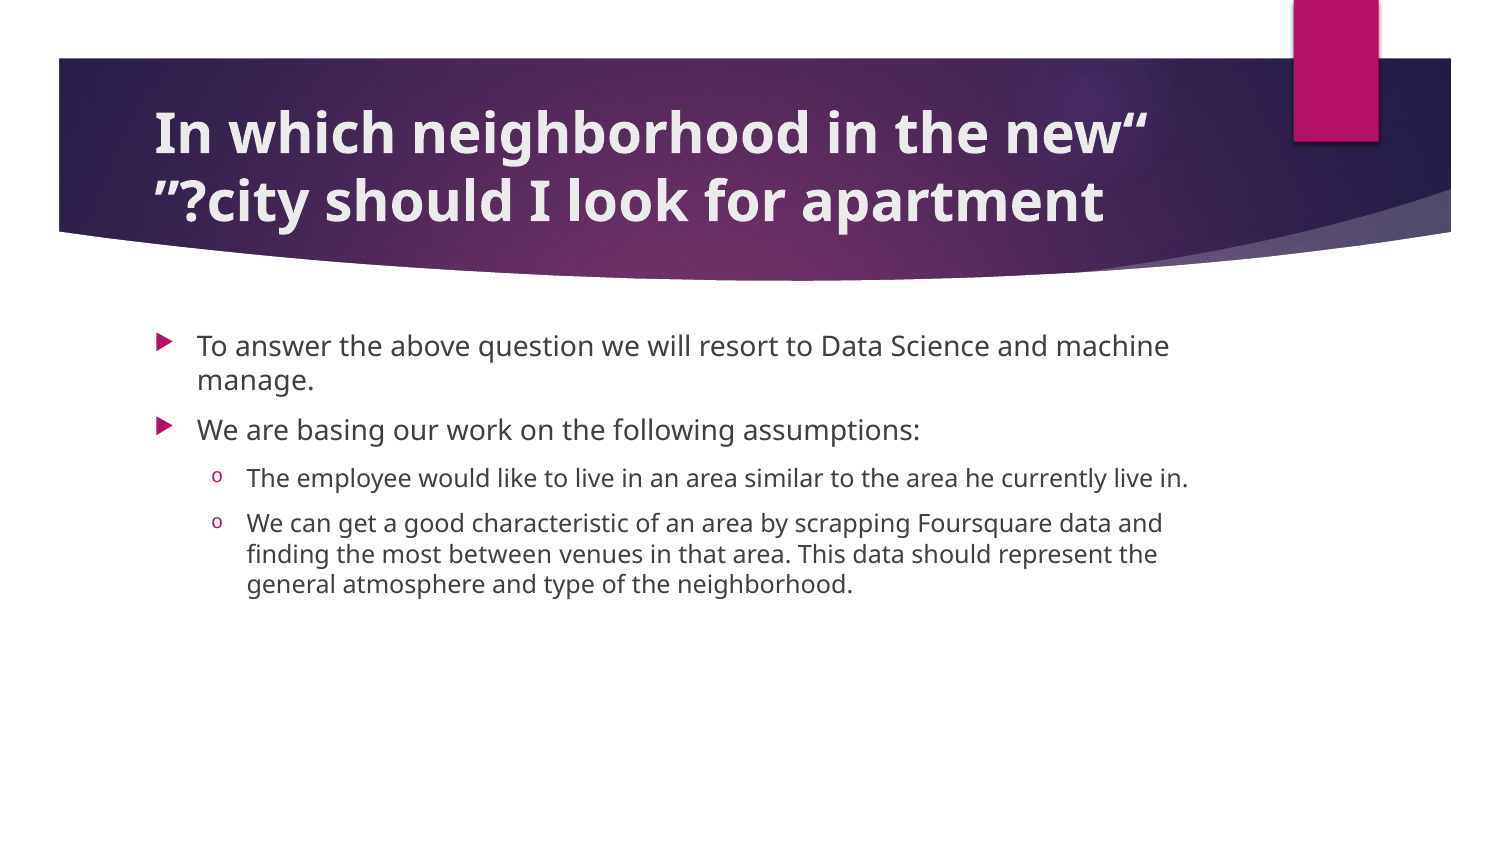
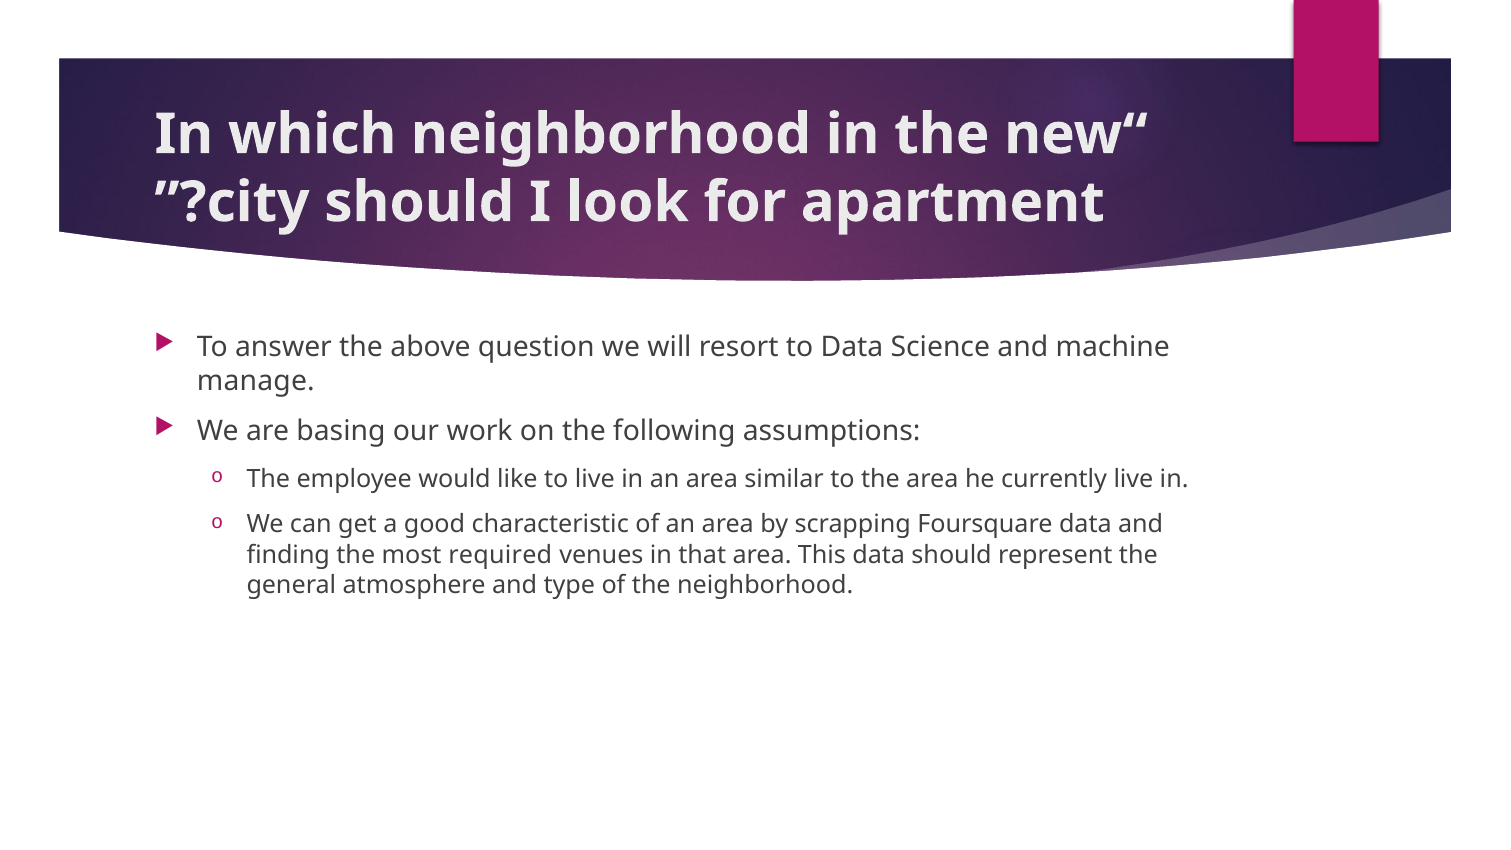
between: between -> required (500, 555)
